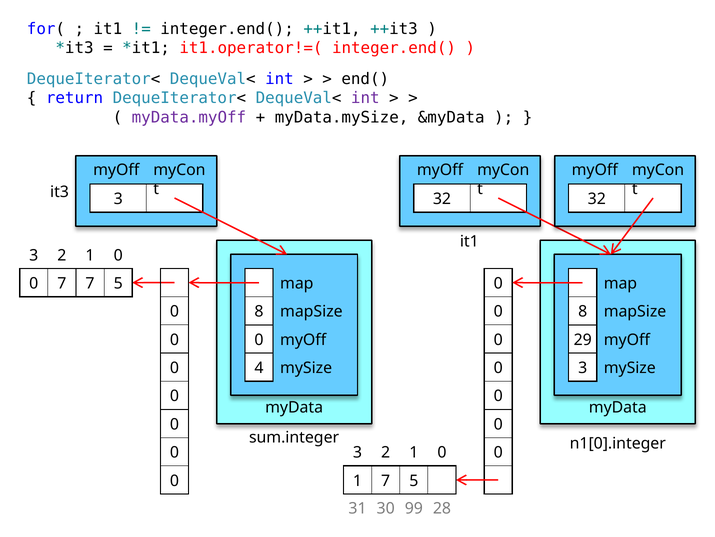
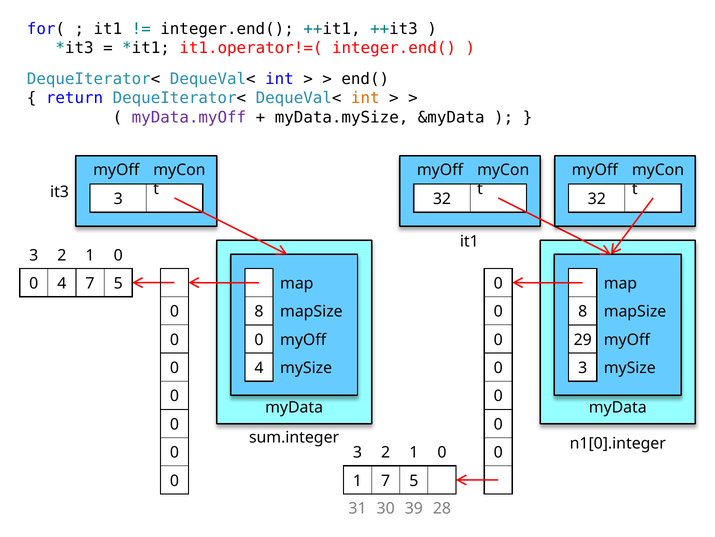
int colour: purple -> orange (365, 98)
0 7: 7 -> 4 (62, 283)
99: 99 -> 39 (414, 508)
